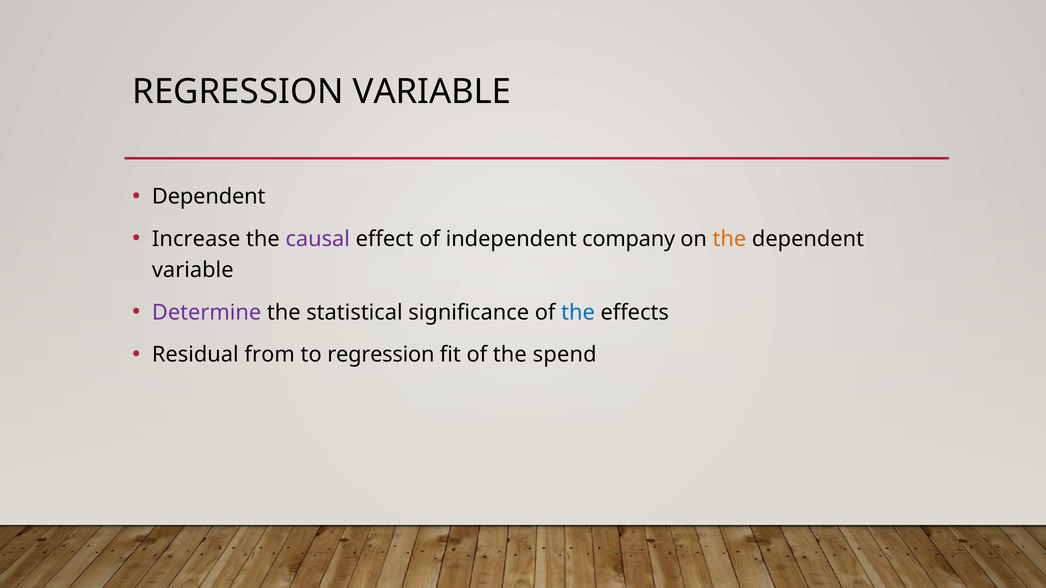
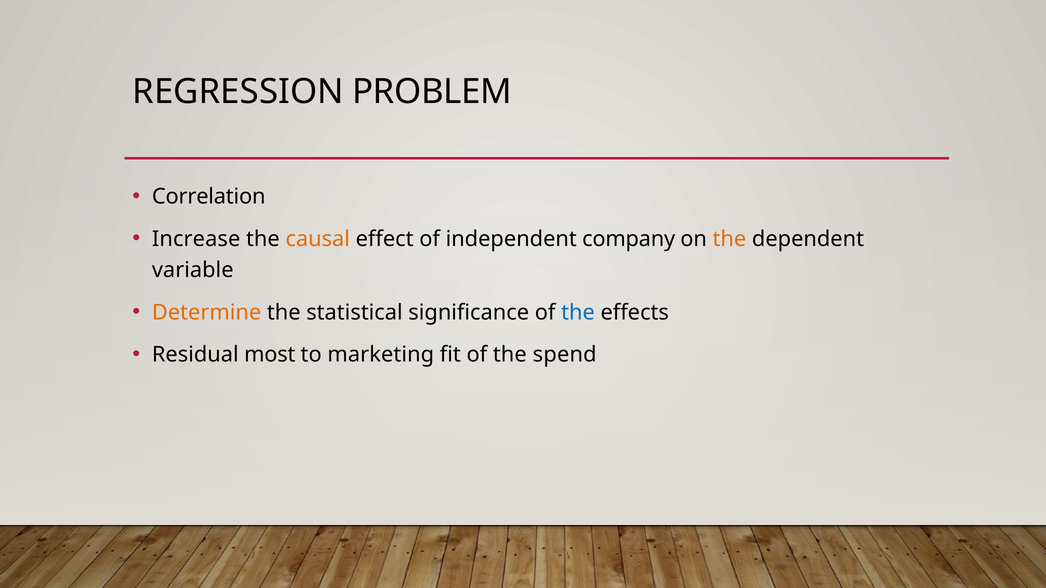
REGRESSION VARIABLE: VARIABLE -> PROBLEM (432, 92)
Dependent: Dependent -> Correlation (209, 197)
causal colour: purple -> orange (318, 239)
Determine colour: purple -> orange (207, 313)
from: from -> most (270, 355)
to regression: regression -> marketing (381, 355)
